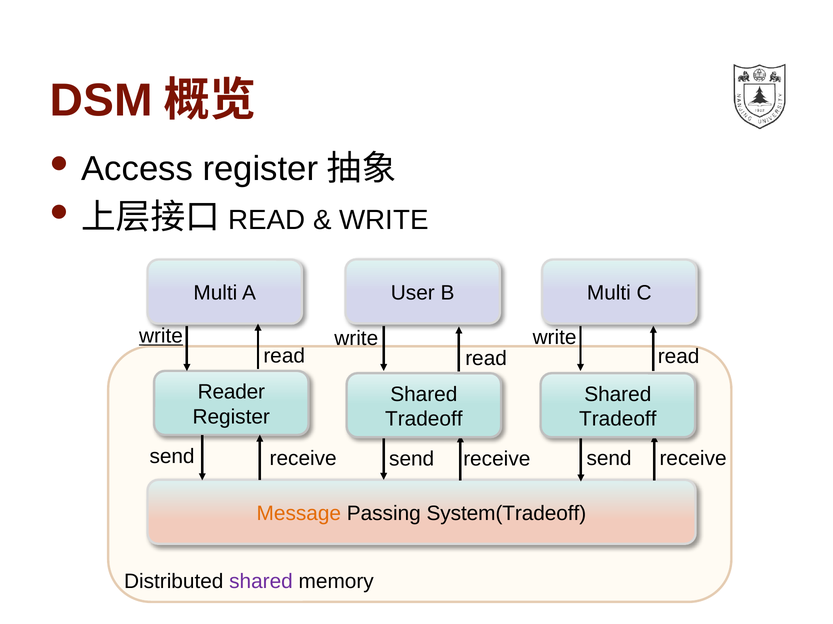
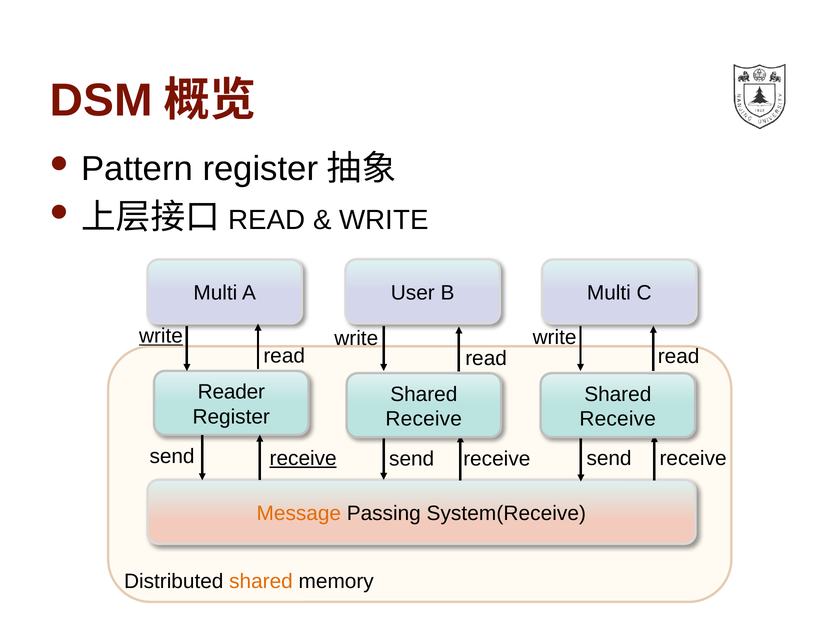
Access: Access -> Pattern (137, 169)
Tradeoff: Tradeoff -> Receive (424, 420)
Tradeoff: Tradeoff -> Receive (618, 420)
receive underline: none -> present (303, 459)
System(Tradeoff: System(Tradeoff -> System(Receive (506, 514)
shared colour: purple -> orange (261, 582)
